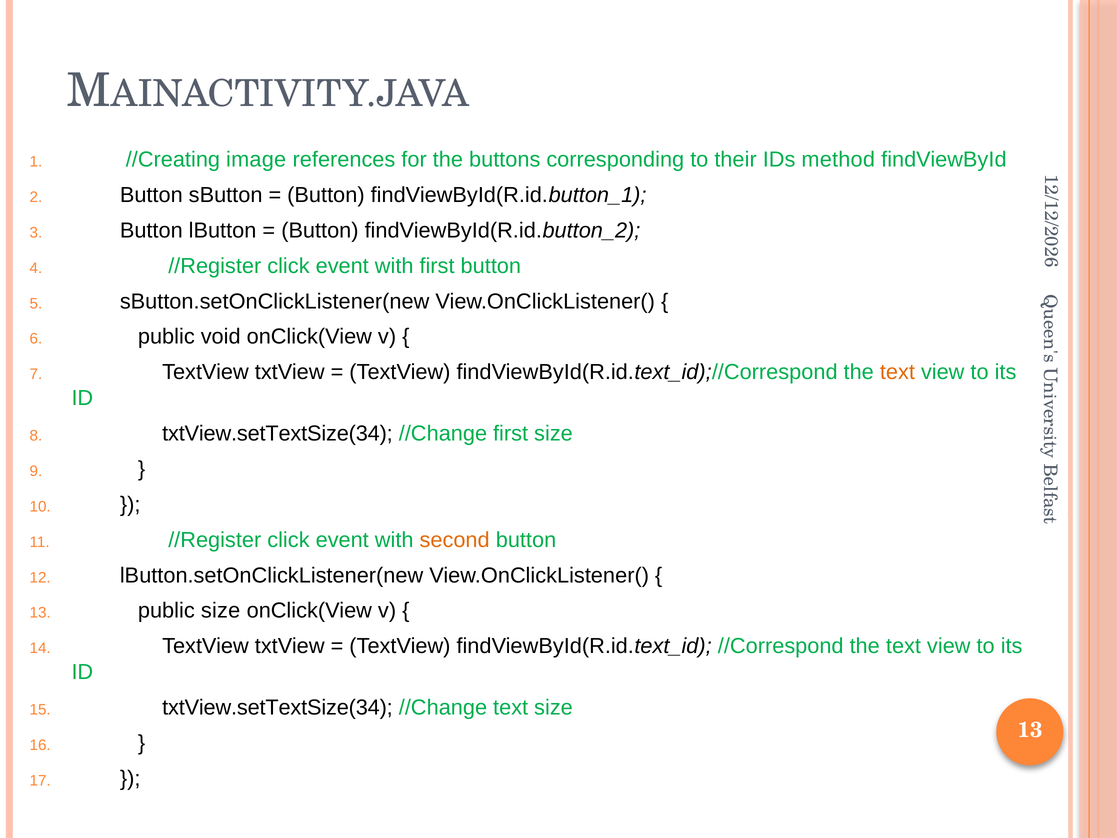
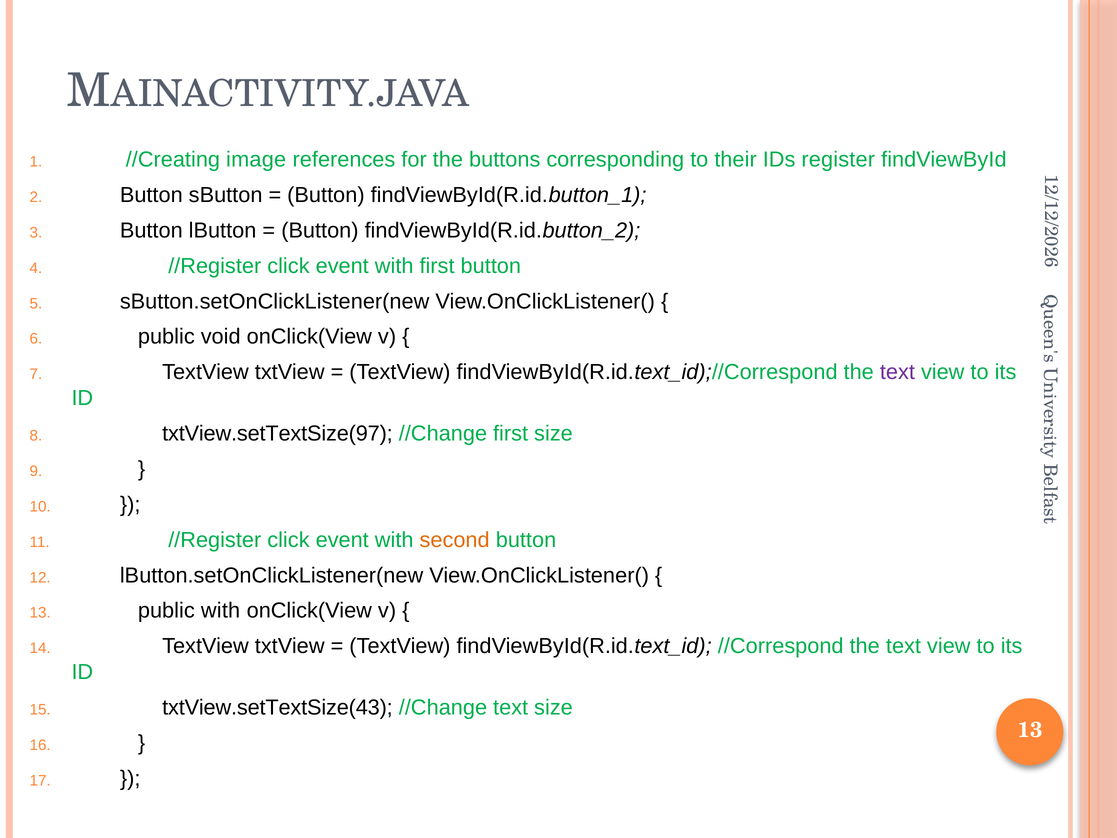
method: method -> register (838, 160)
text colour: orange -> purple (897, 372)
txtView.setTextSize(34: txtView.setTextSize(34 -> txtView.setTextSize(97 (277, 434)
public size: size -> with (221, 611)
txtView.setTextSize(34: txtView.setTextSize(34 -> txtView.setTextSize(43 (277, 707)
